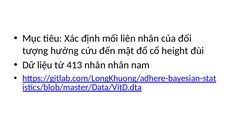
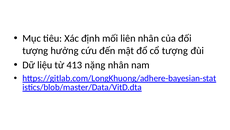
cổ height: height -> tượng (175, 50)
413 nhân: nhân -> nặng (95, 65)
